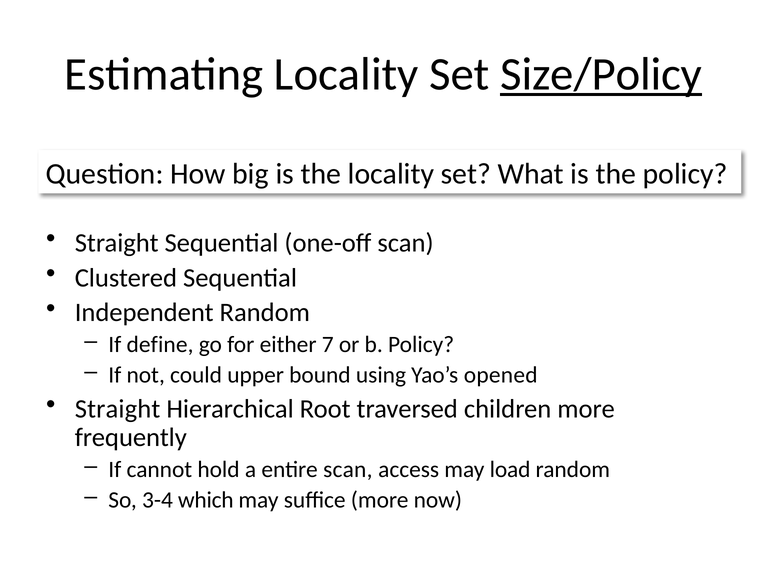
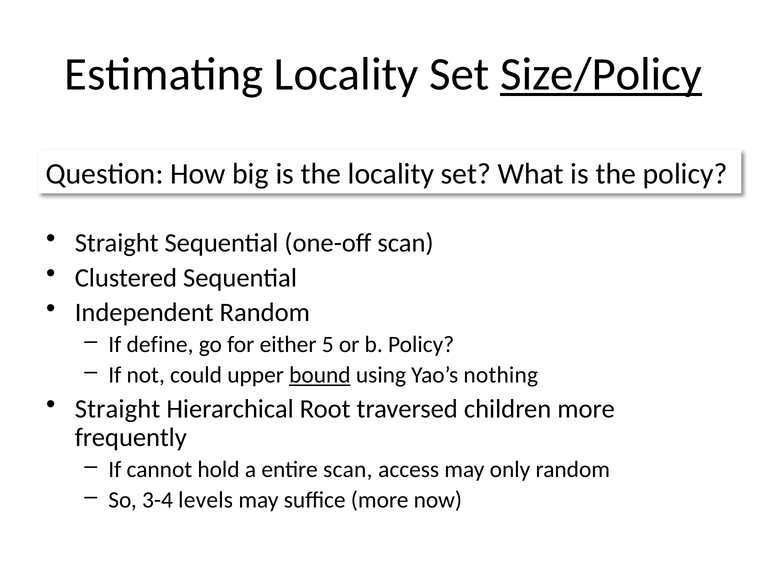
7: 7 -> 5 (328, 345)
bound underline: none -> present (320, 375)
opened: opened -> nothing (501, 375)
load: load -> only (510, 470)
which: which -> levels (206, 500)
